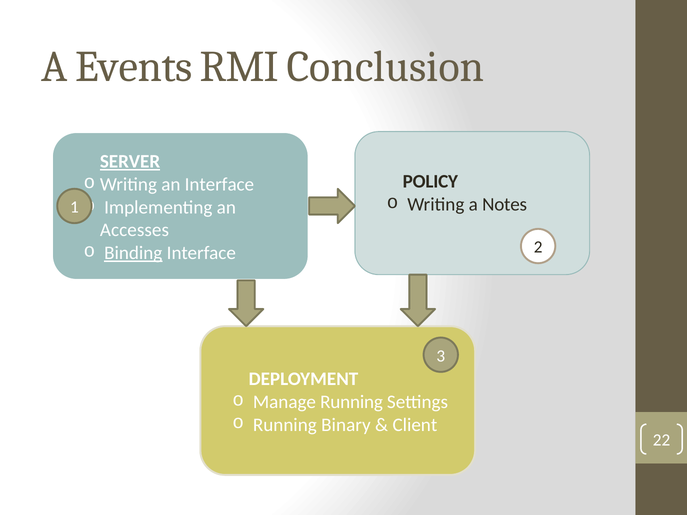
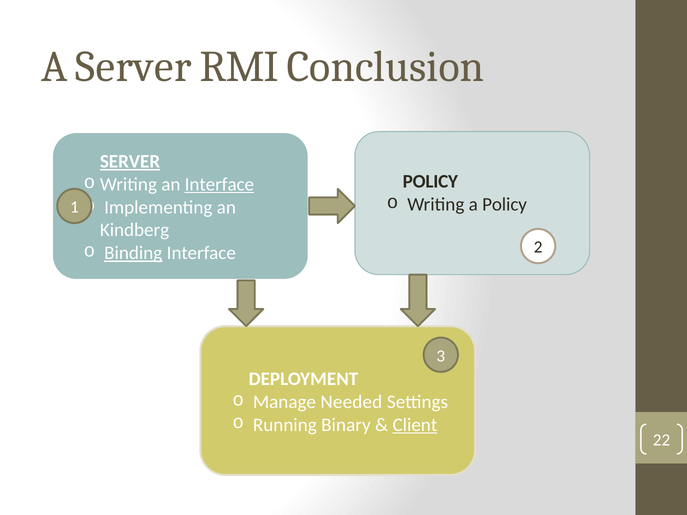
A Events: Events -> Server (133, 67)
Interface underline: none -> present (219, 184)
a Notes: Notes -> Policy (505, 205)
Accesses: Accesses -> Kindberg (135, 230)
Manage Running: Running -> Needed (351, 402)
Client underline: none -> present (415, 425)
